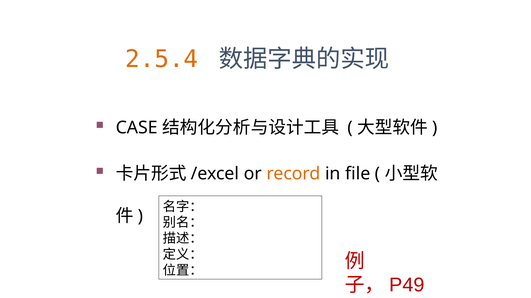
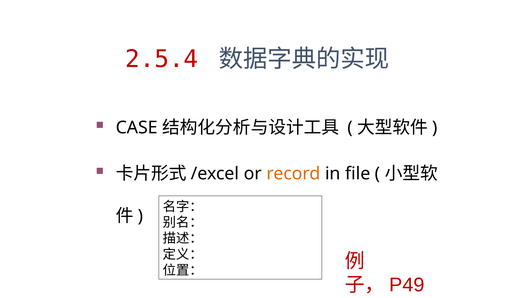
2.5.4 colour: orange -> red (162, 59)
